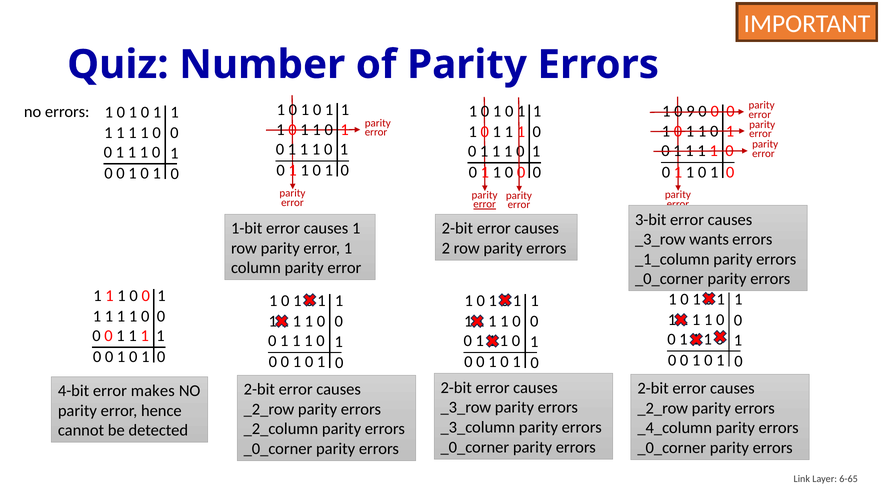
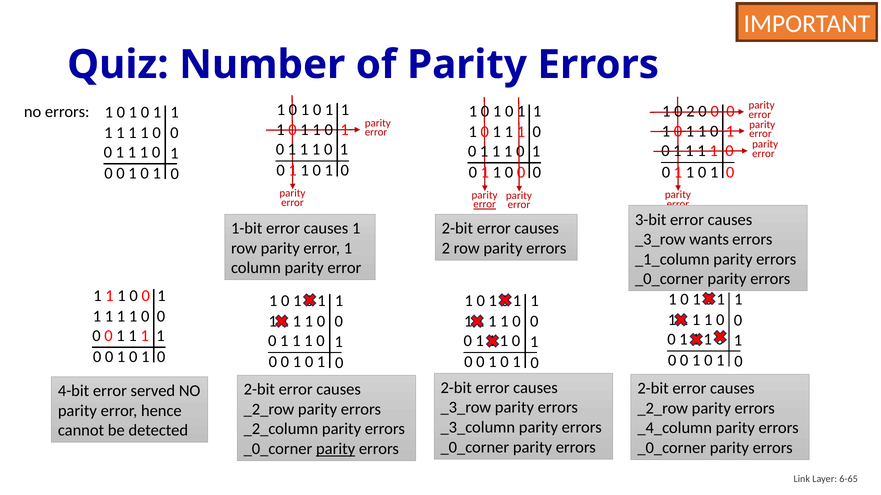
0 9: 9 -> 2 (690, 111)
makes: makes -> served (153, 391)
parity underline: none -> present (336, 449)
